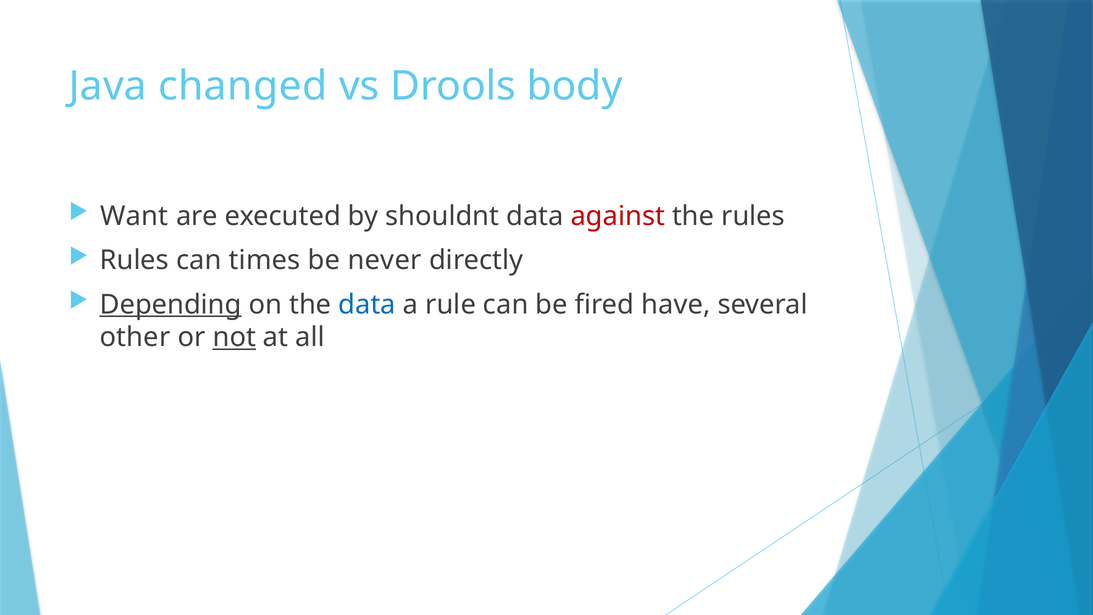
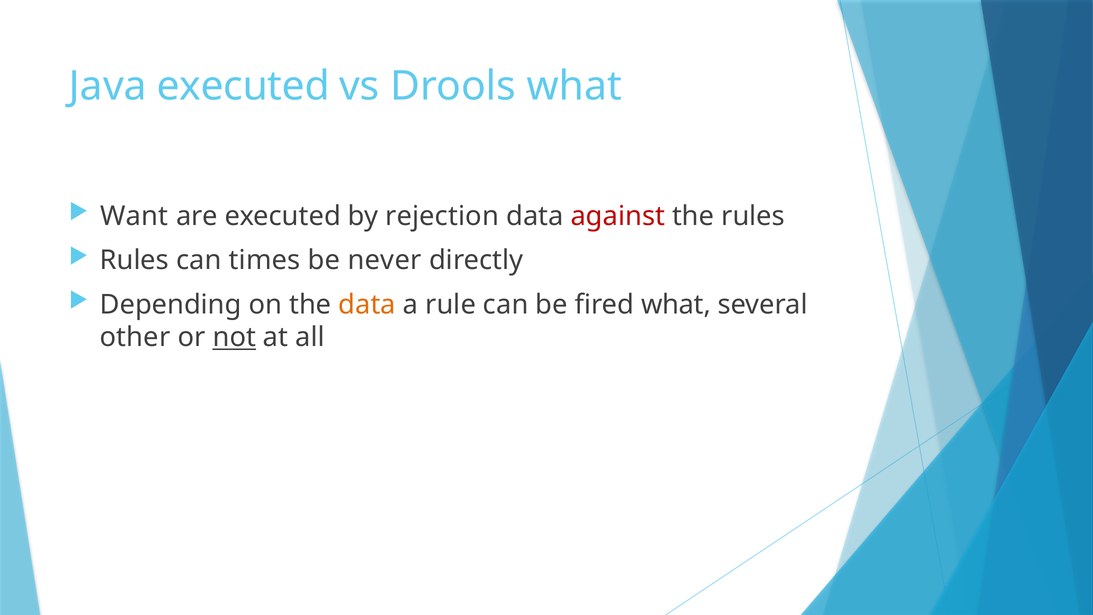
Java changed: changed -> executed (243, 86)
Drools body: body -> what (574, 86)
shouldnt: shouldnt -> rejection (442, 216)
Depending underline: present -> none (171, 304)
data colour: blue -> orange (367, 304)
fired have: have -> what (676, 304)
